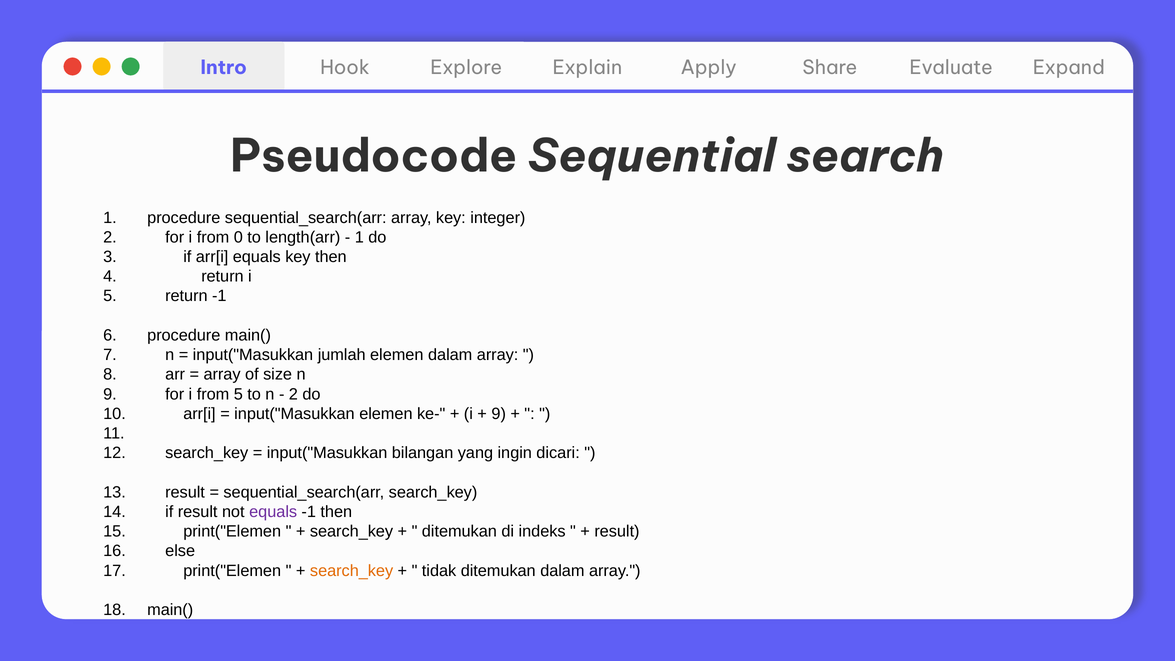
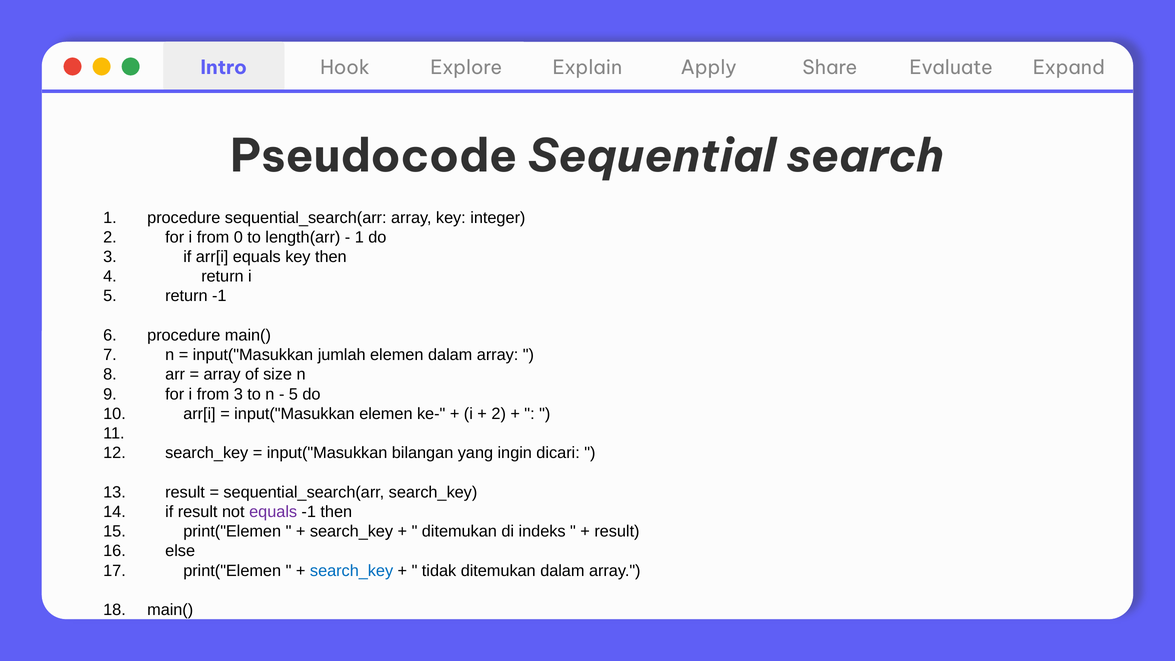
from 5: 5 -> 3 (238, 394)
2: 2 -> 5 (293, 394)
9: 9 -> 2 (499, 414)
search_key colour: orange -> blue (352, 571)
